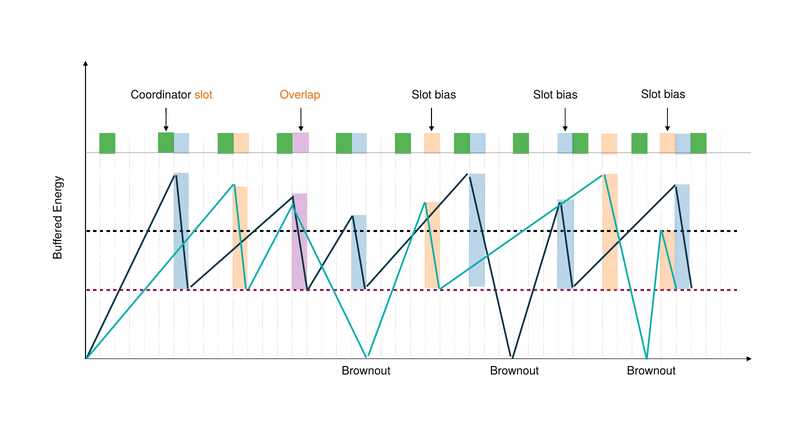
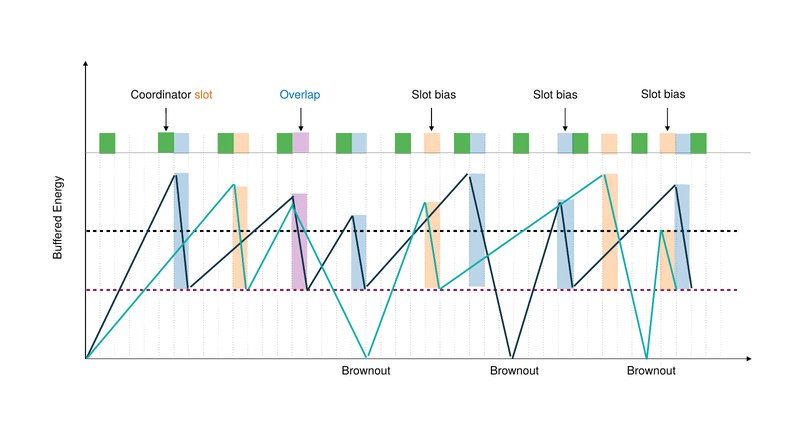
Overlap colour: orange -> blue (300, 95)
